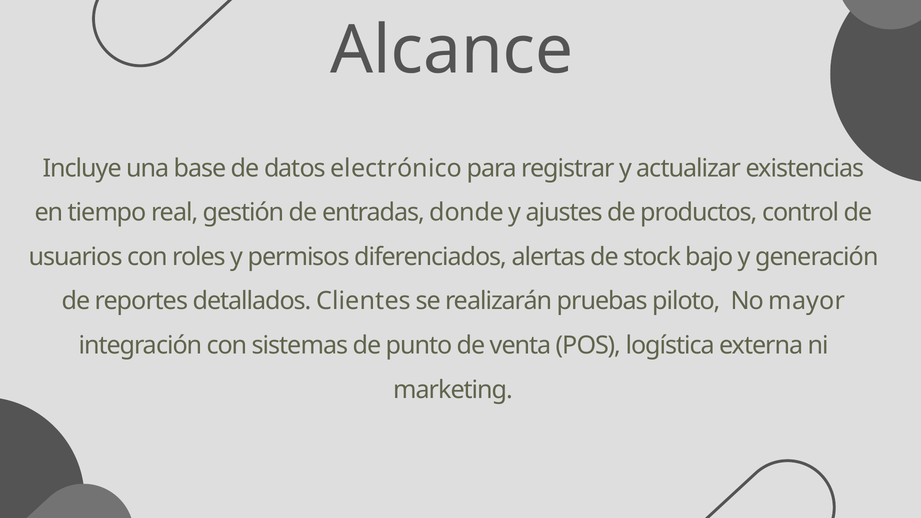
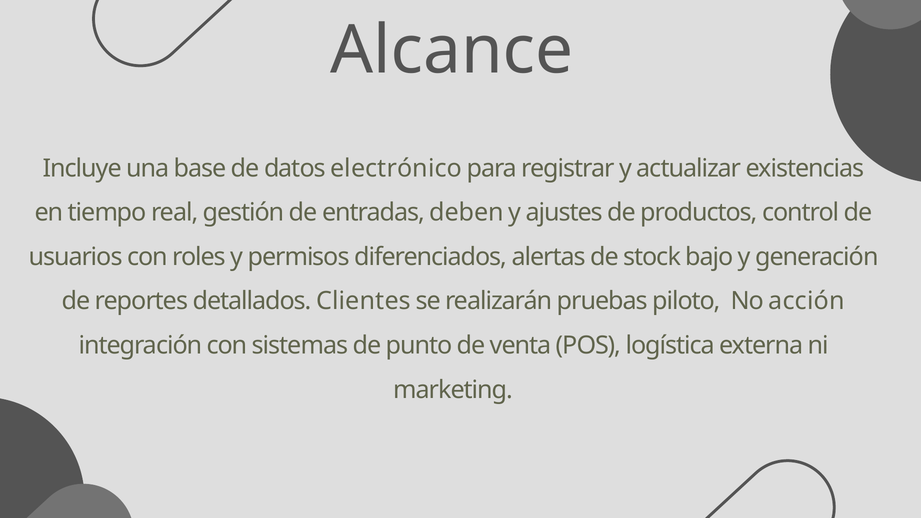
donde: donde -> deben (467, 213)
mayor: mayor -> acción (807, 301)
